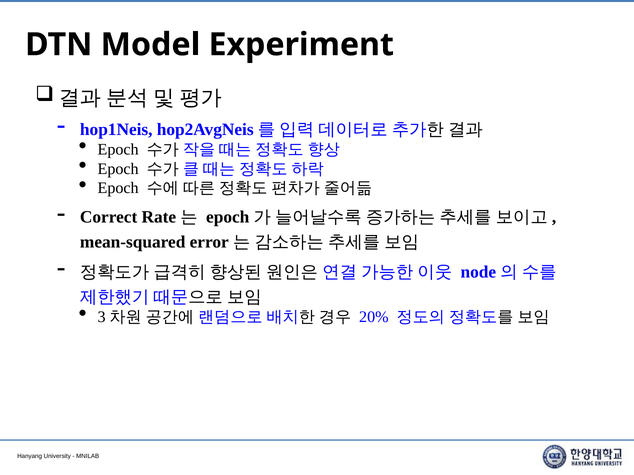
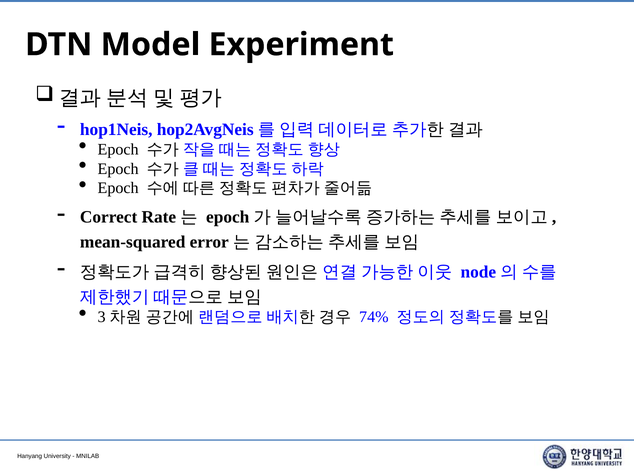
20%: 20% -> 74% (374, 317)
